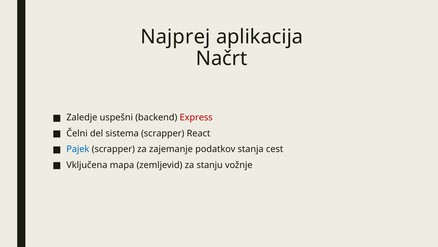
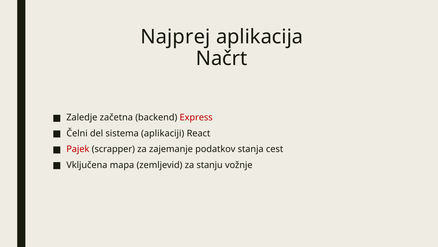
uspešni: uspešni -> začetna (116, 117)
sistema scrapper: scrapper -> aplikaciji (163, 133)
Pajek colour: blue -> red (78, 149)
